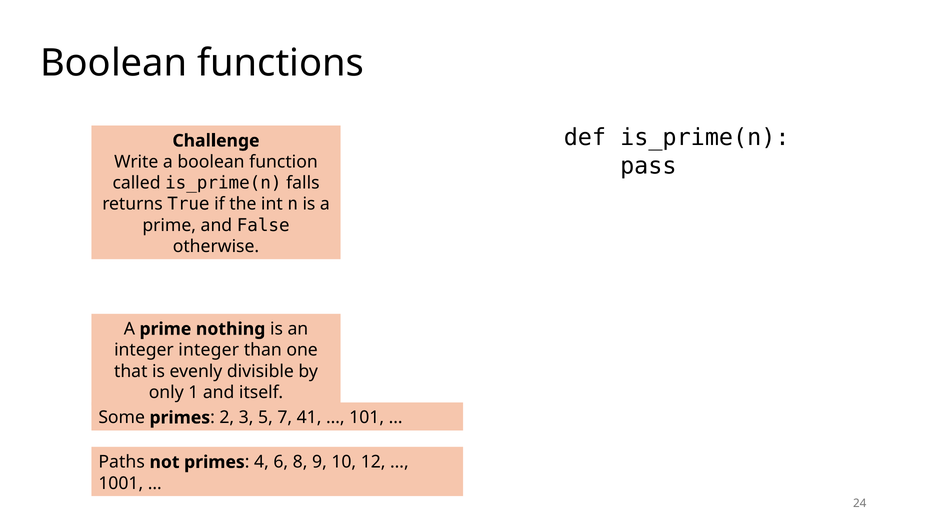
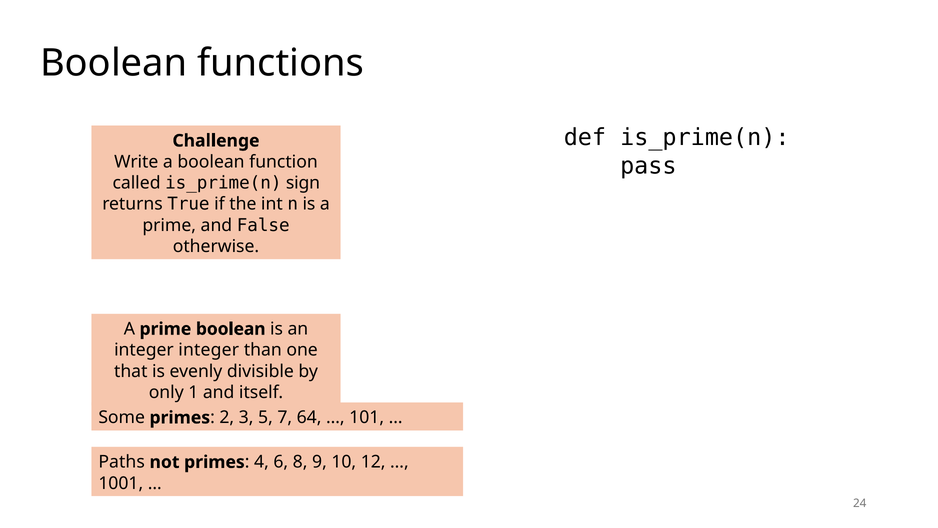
falls: falls -> sign (303, 183)
prime nothing: nothing -> boolean (231, 329)
41: 41 -> 64 (309, 417)
